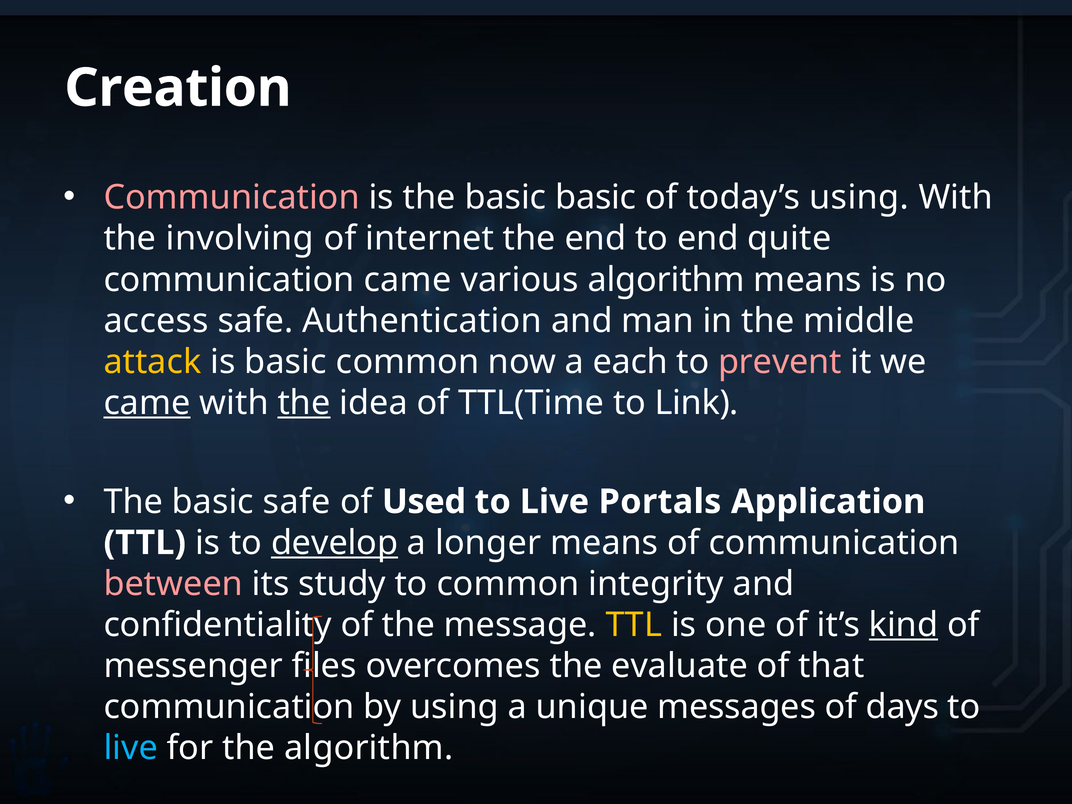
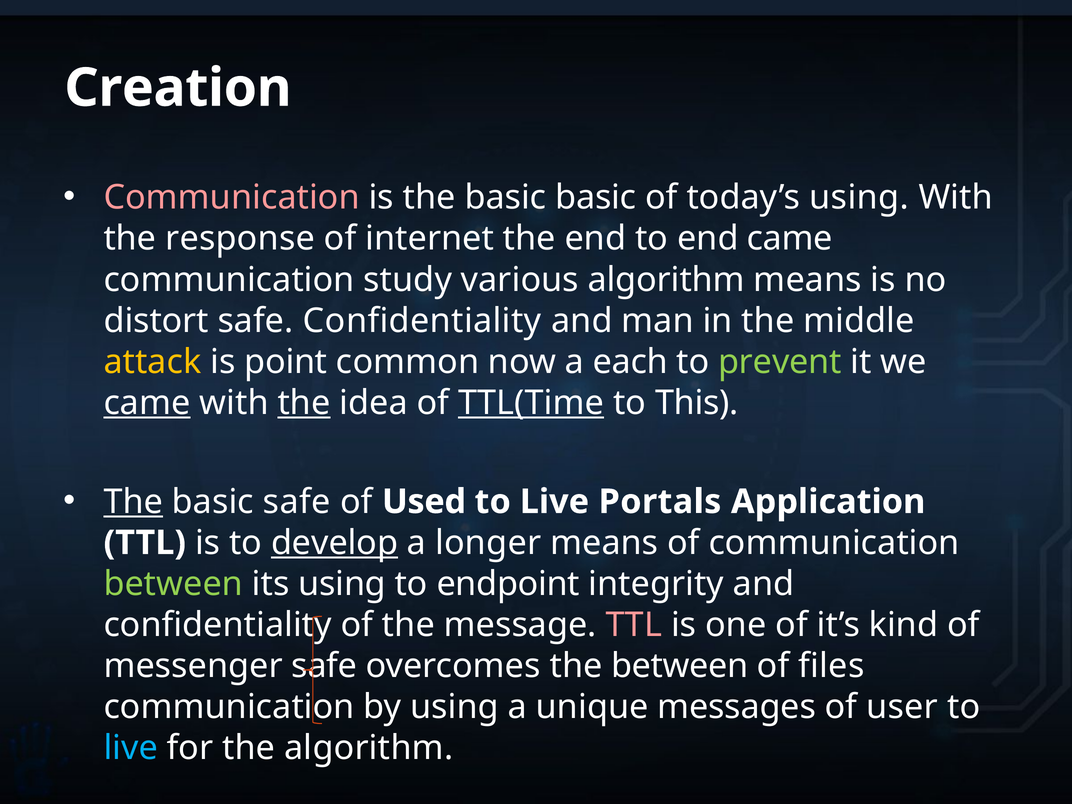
involving: involving -> response (240, 239)
end quite: quite -> came (790, 239)
communication came: came -> study (408, 280)
access: access -> distort (156, 321)
safe Authentication: Authentication -> Confidentiality (422, 321)
is basic: basic -> point (286, 362)
prevent colour: pink -> light green (780, 362)
TTL(Time underline: none -> present (531, 403)
Link: Link -> This (697, 403)
The underline: none -> present (133, 502)
between colour: pink -> light green (173, 584)
its study: study -> using (342, 584)
to common: common -> endpoint (508, 584)
TTL colour: yellow -> pink (634, 625)
kind underline: present -> none (904, 625)
messenger files: files -> safe (324, 666)
the evaluate: evaluate -> between (680, 666)
that: that -> files (831, 666)
days: days -> user (902, 707)
